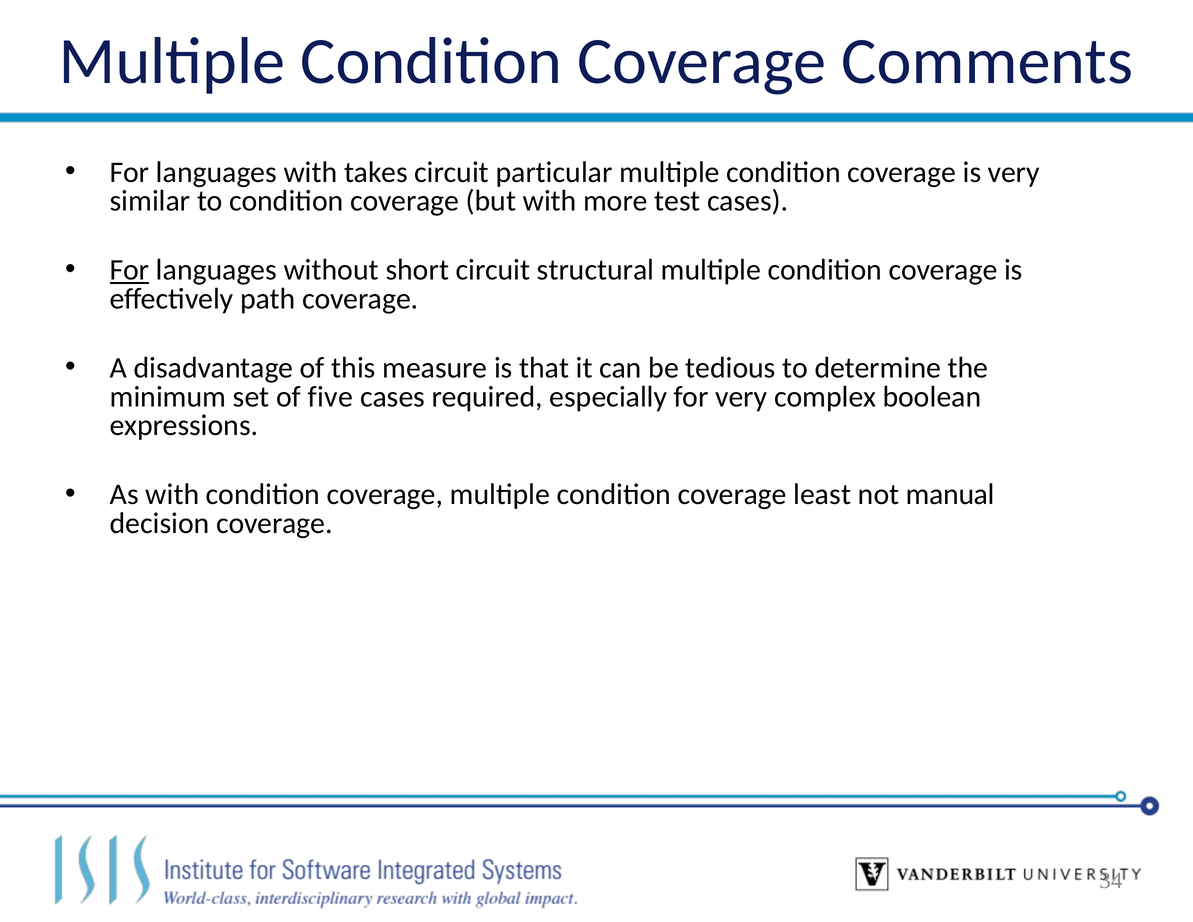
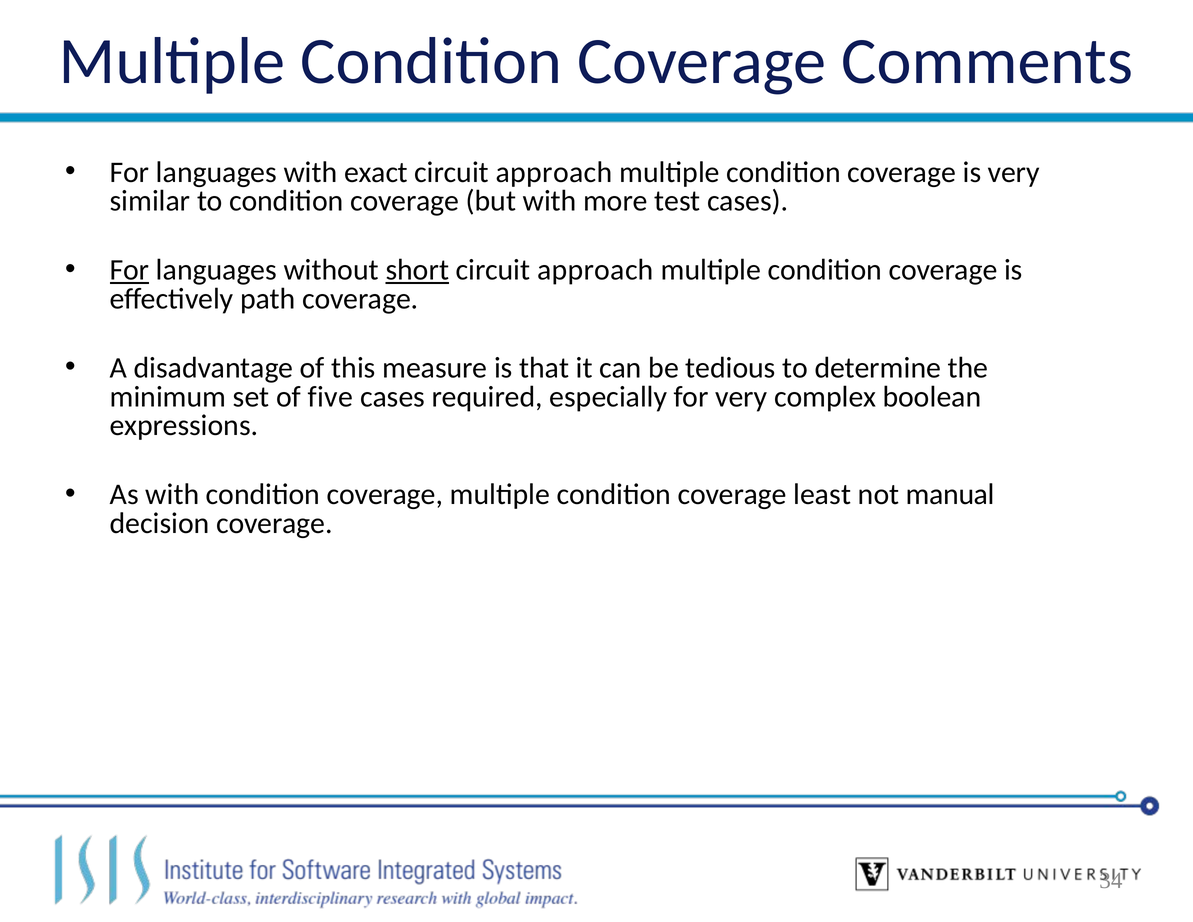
takes: takes -> exact (376, 172)
particular: particular -> approach (554, 172)
short underline: none -> present (417, 270)
structural: structural -> approach (595, 270)
